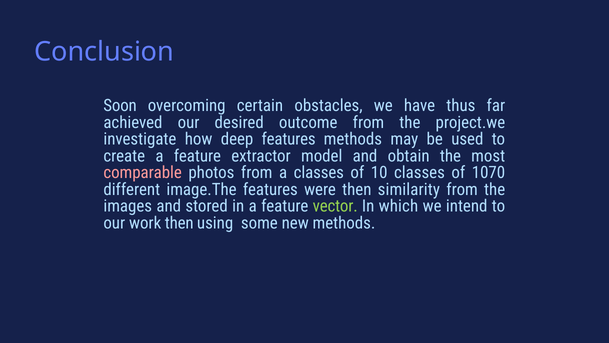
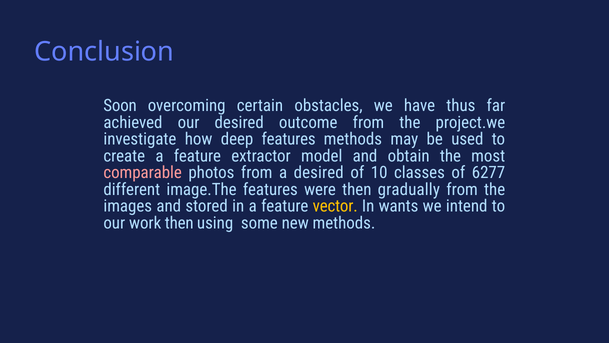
a classes: classes -> desired (319, 173)
1070: 1070 -> 6277 (488, 173)
similarity: similarity -> gradually (409, 189)
vector colour: light green -> yellow (335, 206)
which: which -> wants (399, 206)
